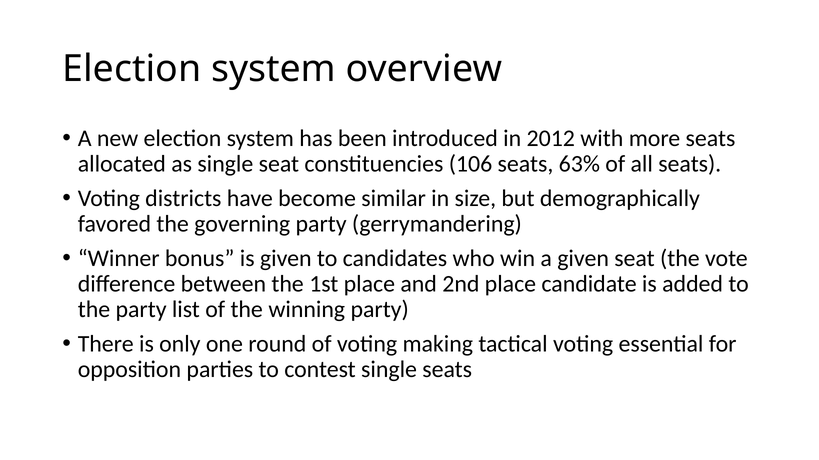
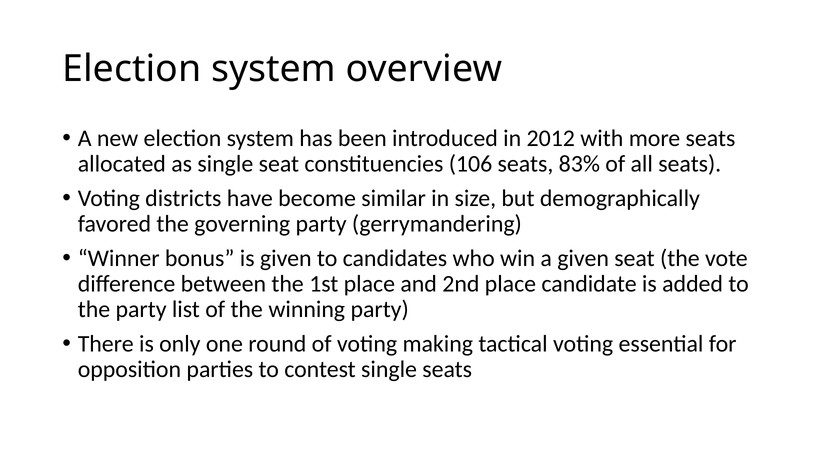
63%: 63% -> 83% (579, 164)
